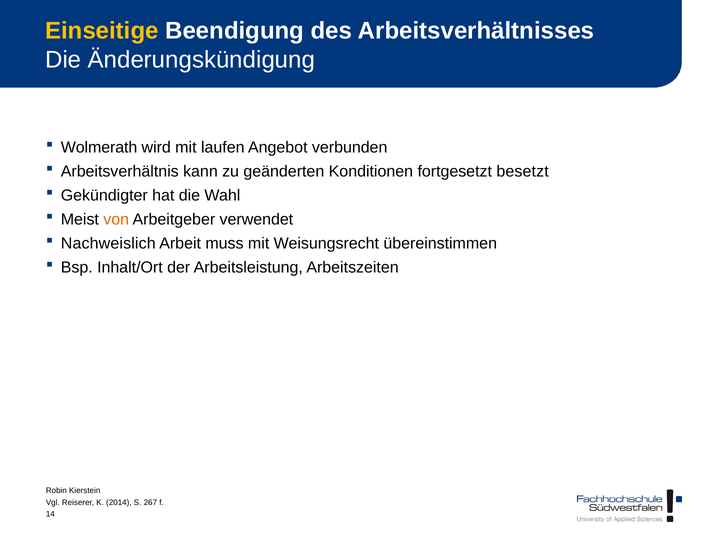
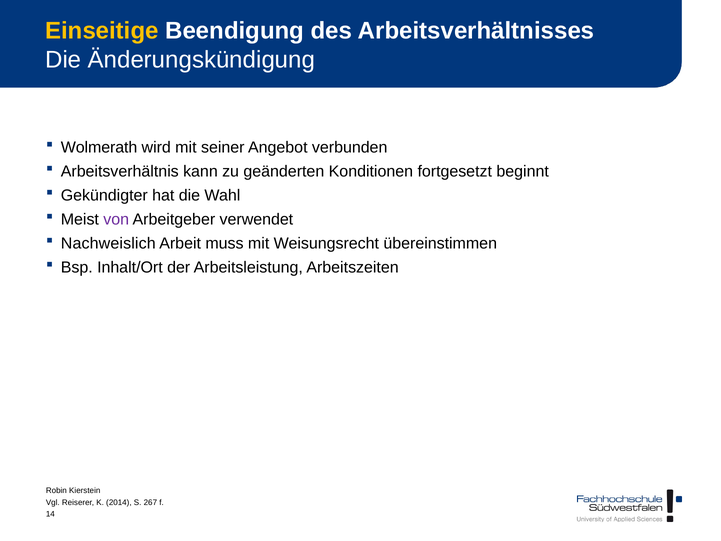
laufen: laufen -> seiner (223, 147)
besetzt: besetzt -> beginnt (523, 171)
von colour: orange -> purple (116, 219)
